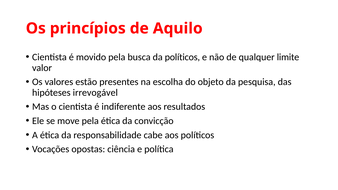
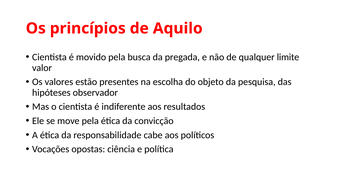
da políticos: políticos -> pregada (182, 57)
irrevogável: irrevogável -> observador (95, 93)
